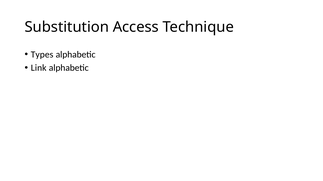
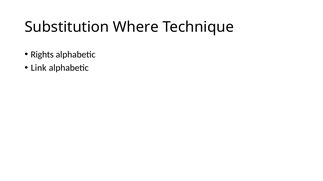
Access: Access -> Where (136, 27)
Types: Types -> Rights (42, 55)
